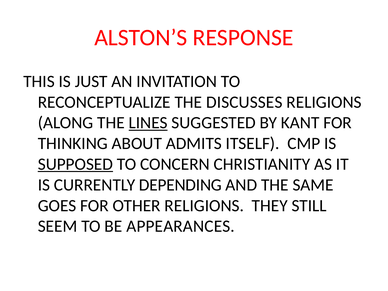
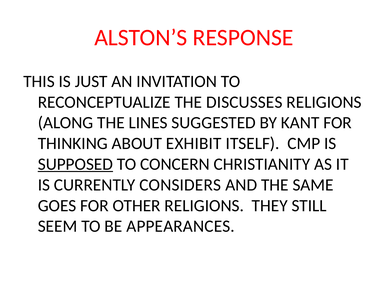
LINES underline: present -> none (148, 123)
ADMITS: ADMITS -> EXHIBIT (194, 143)
DEPENDING: DEPENDING -> CONSIDERS (180, 185)
